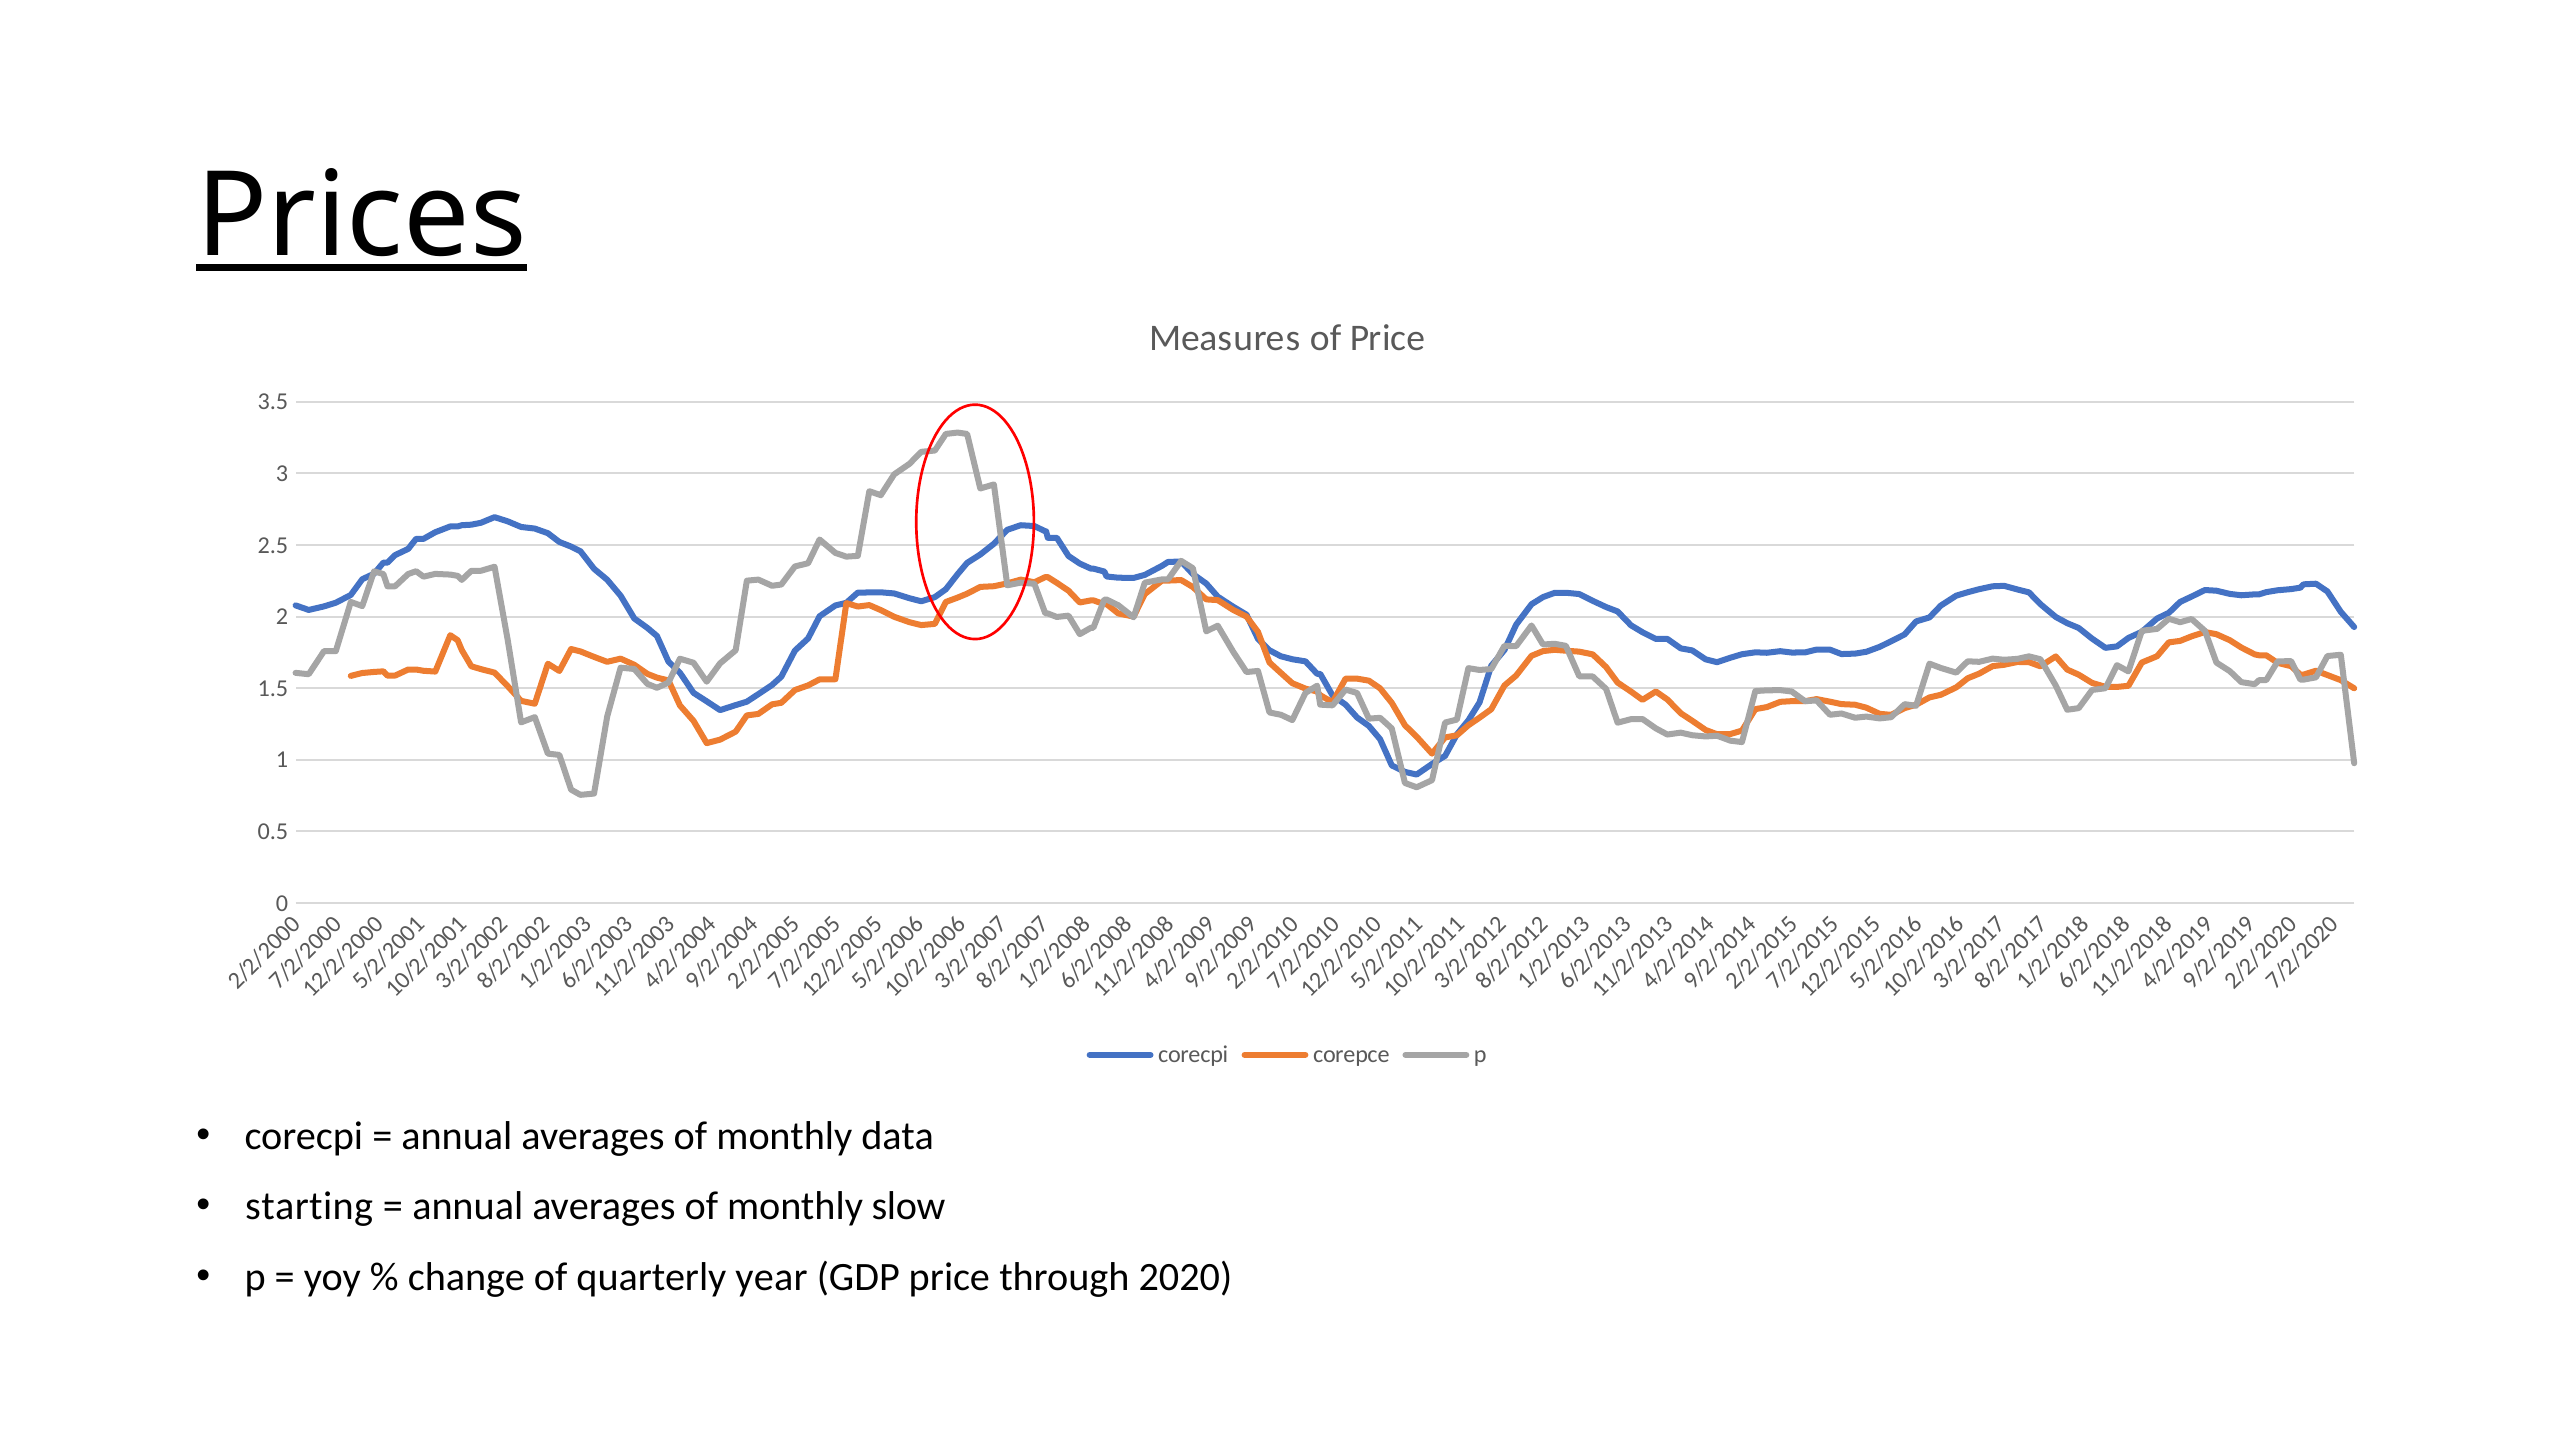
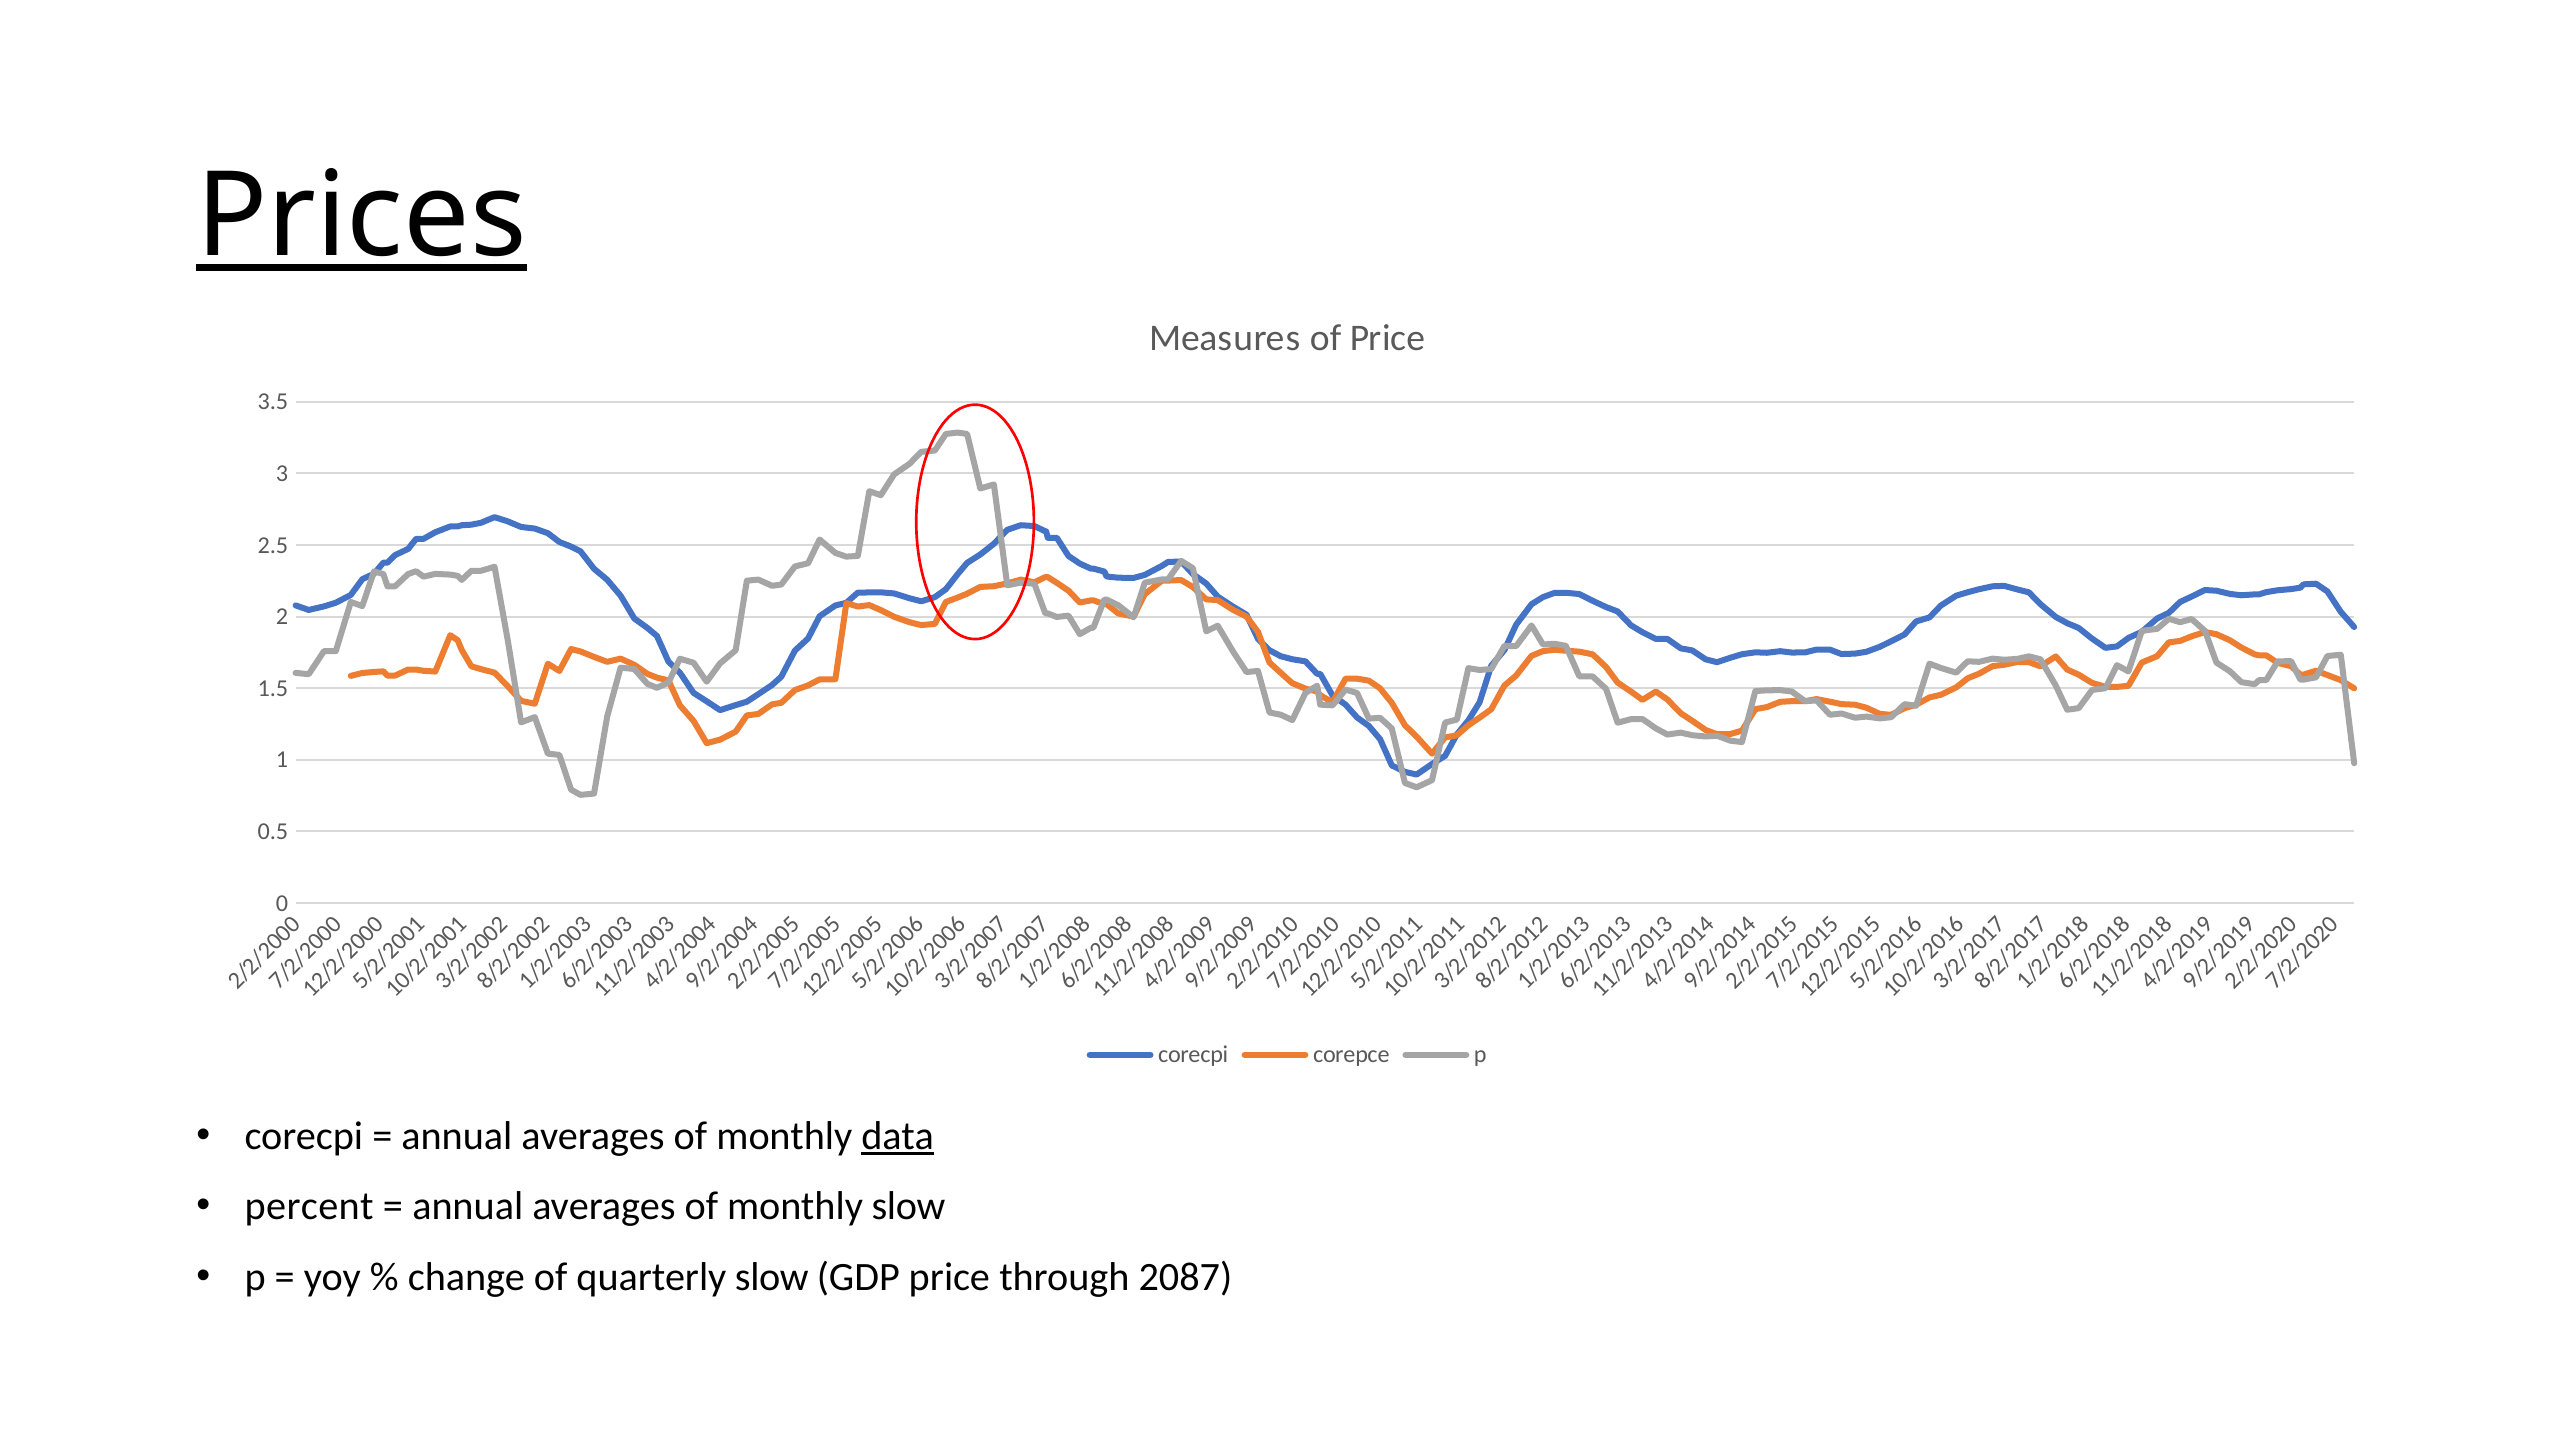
data underline: none -> present (898, 1136)
starting: starting -> percent (309, 1207)
quarterly year: year -> slow (772, 1277)
2020: 2020 -> 2087 (1185, 1277)
